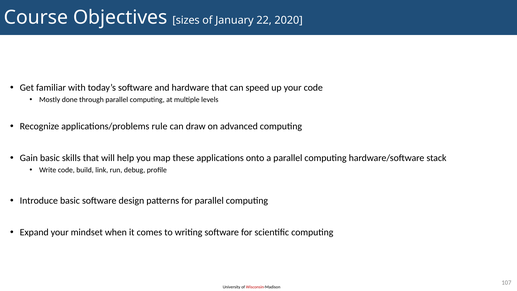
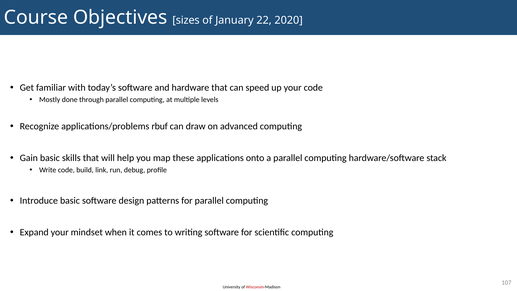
rule: rule -> rbuf (160, 126)
